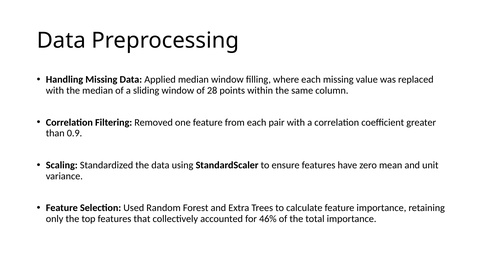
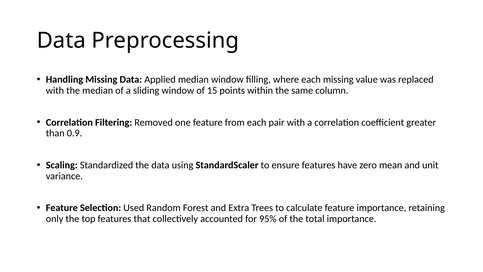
28: 28 -> 15 (212, 90)
46%: 46% -> 95% (268, 219)
